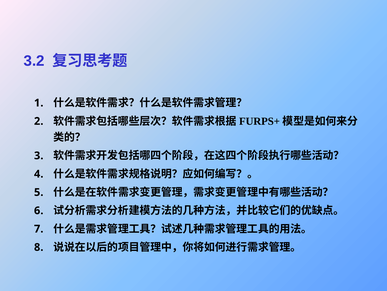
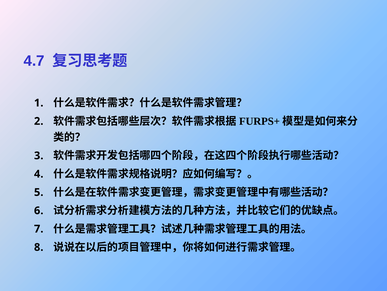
3.2: 3.2 -> 4.7 (34, 61)
